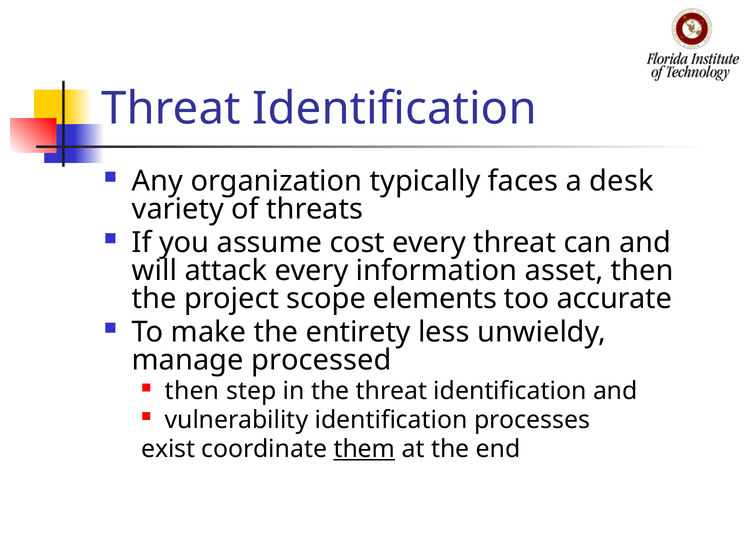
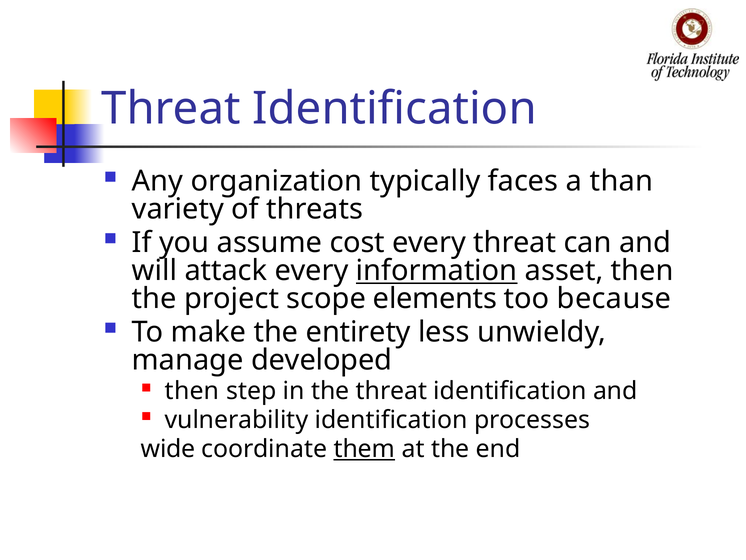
desk: desk -> than (621, 181)
information underline: none -> present (437, 270)
accurate: accurate -> because (614, 298)
processed: processed -> developed (322, 360)
exist: exist -> wide (168, 449)
